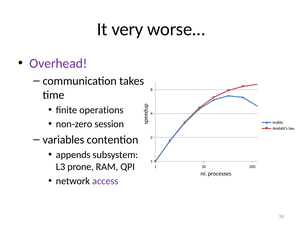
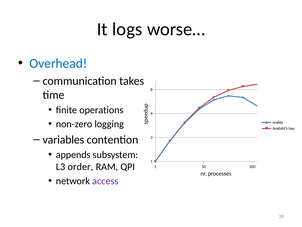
very: very -> logs (127, 29)
Overhead colour: purple -> blue (58, 63)
session: session -> logging (109, 124)
prone: prone -> order (80, 166)
